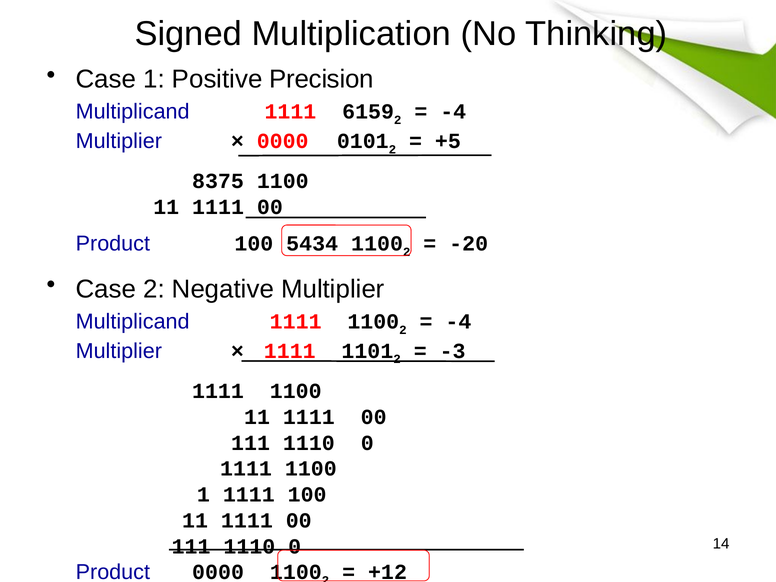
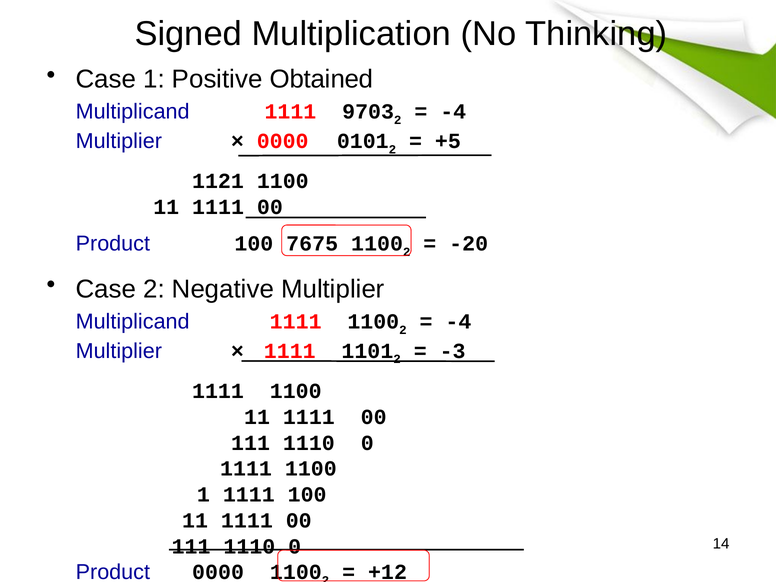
Precision: Precision -> Obtained (321, 79)
6159: 6159 -> 9703 (368, 112)
8375: 8375 -> 1121 (218, 181)
5434: 5434 -> 7675 (312, 244)
